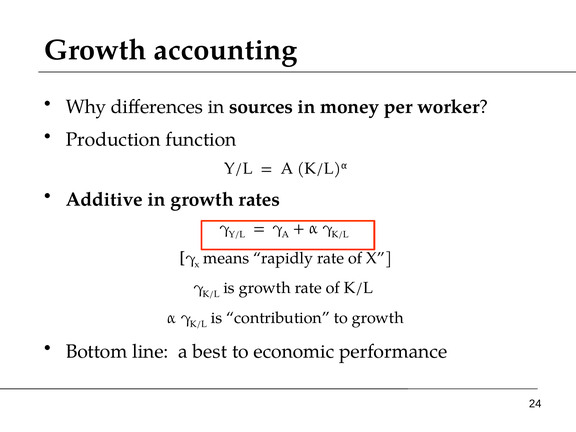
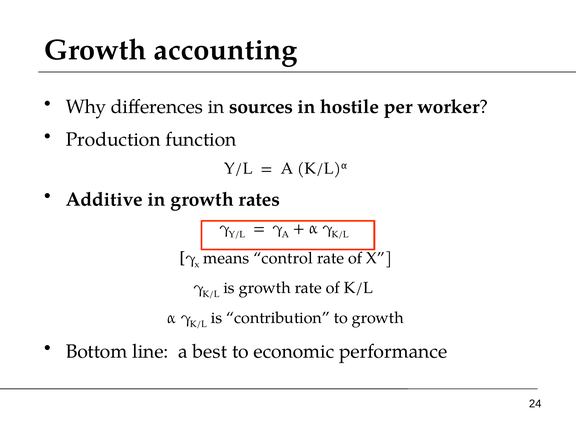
money: money -> hostile (350, 107)
rapidly: rapidly -> control (283, 258)
